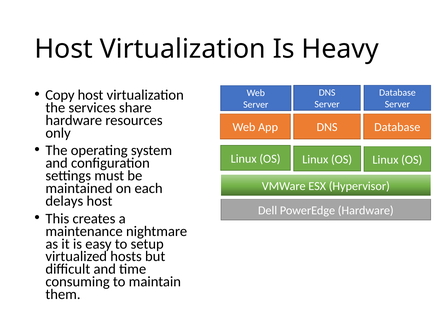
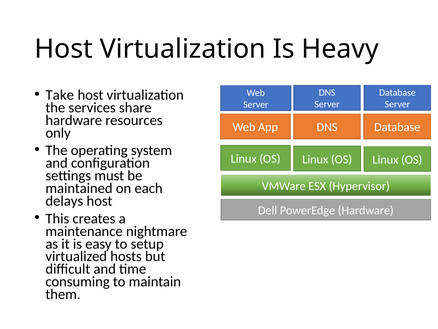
Copy: Copy -> Take (60, 95)
